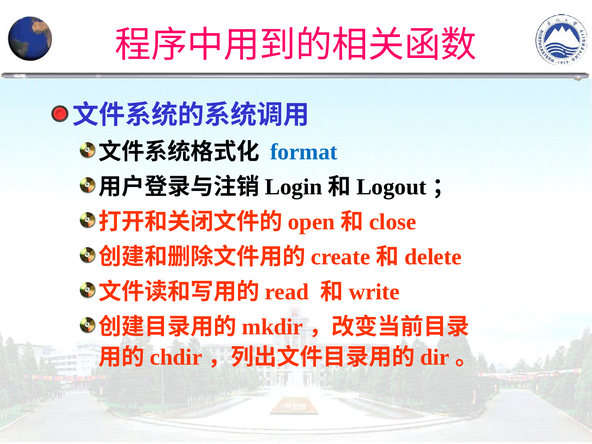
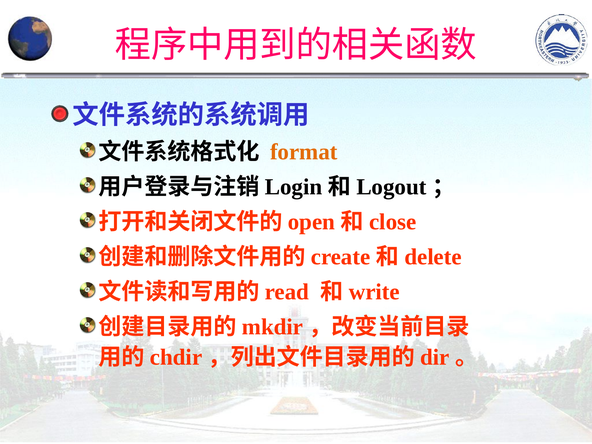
format colour: blue -> orange (304, 152)
